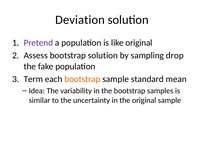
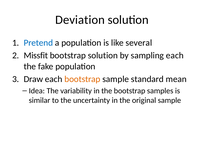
Pretend colour: purple -> blue (38, 43)
like original: original -> several (139, 43)
Assess: Assess -> Missfit (36, 55)
sampling drop: drop -> each (175, 55)
Term: Term -> Draw (33, 79)
